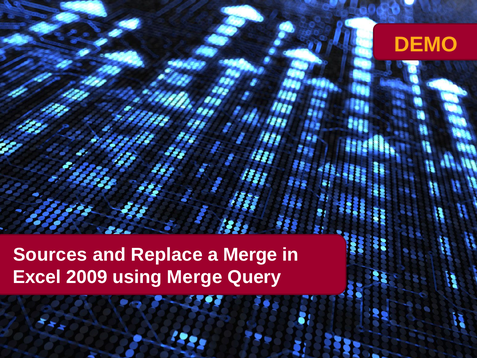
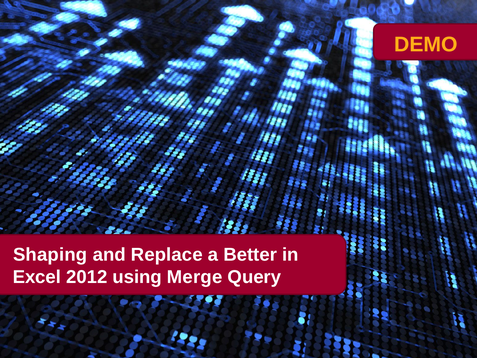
Sources: Sources -> Shaping (50, 254)
a Merge: Merge -> Better (250, 254)
2009: 2009 -> 2012 (87, 277)
